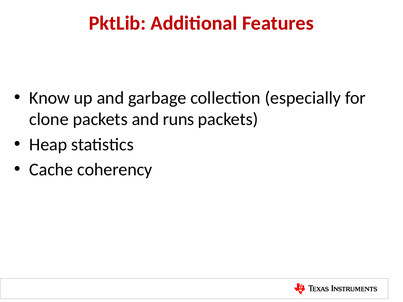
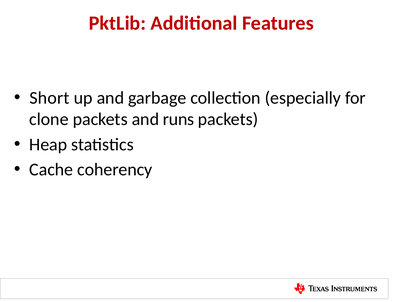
Know: Know -> Short (49, 98)
